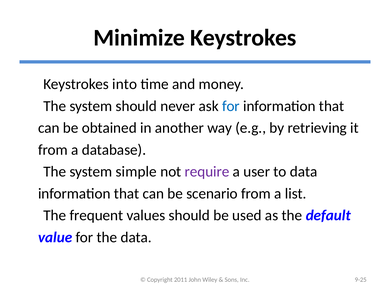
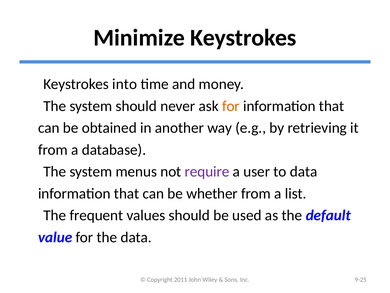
for colour: blue -> orange (231, 106)
simple: simple -> menus (136, 171)
scenario: scenario -> whether (212, 193)
